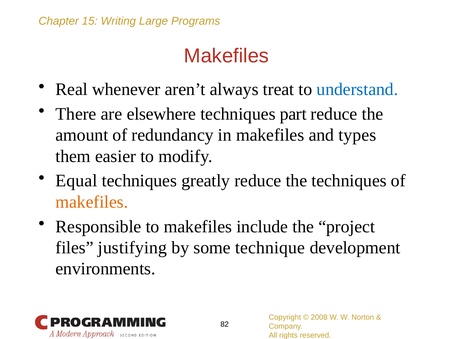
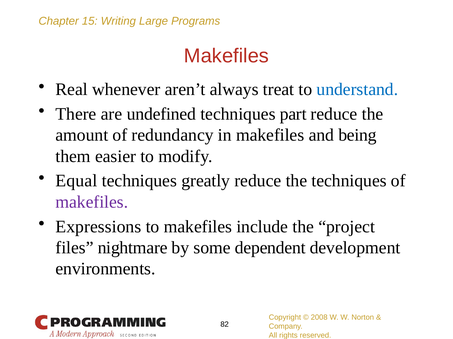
elsewhere: elsewhere -> undefined (161, 114)
types: types -> being (358, 135)
makefiles colour: orange -> purple (92, 202)
Responsible: Responsible -> Expressions (98, 227)
justifying: justifying -> nightmare (133, 248)
technique: technique -> dependent (270, 248)
